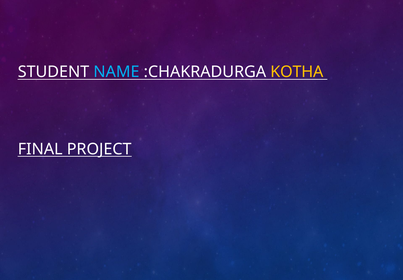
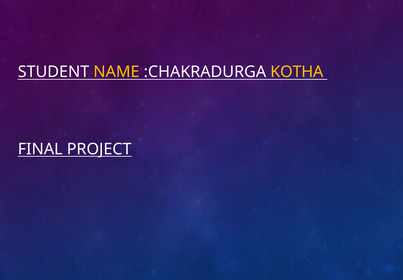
NAME colour: light blue -> yellow (116, 72)
